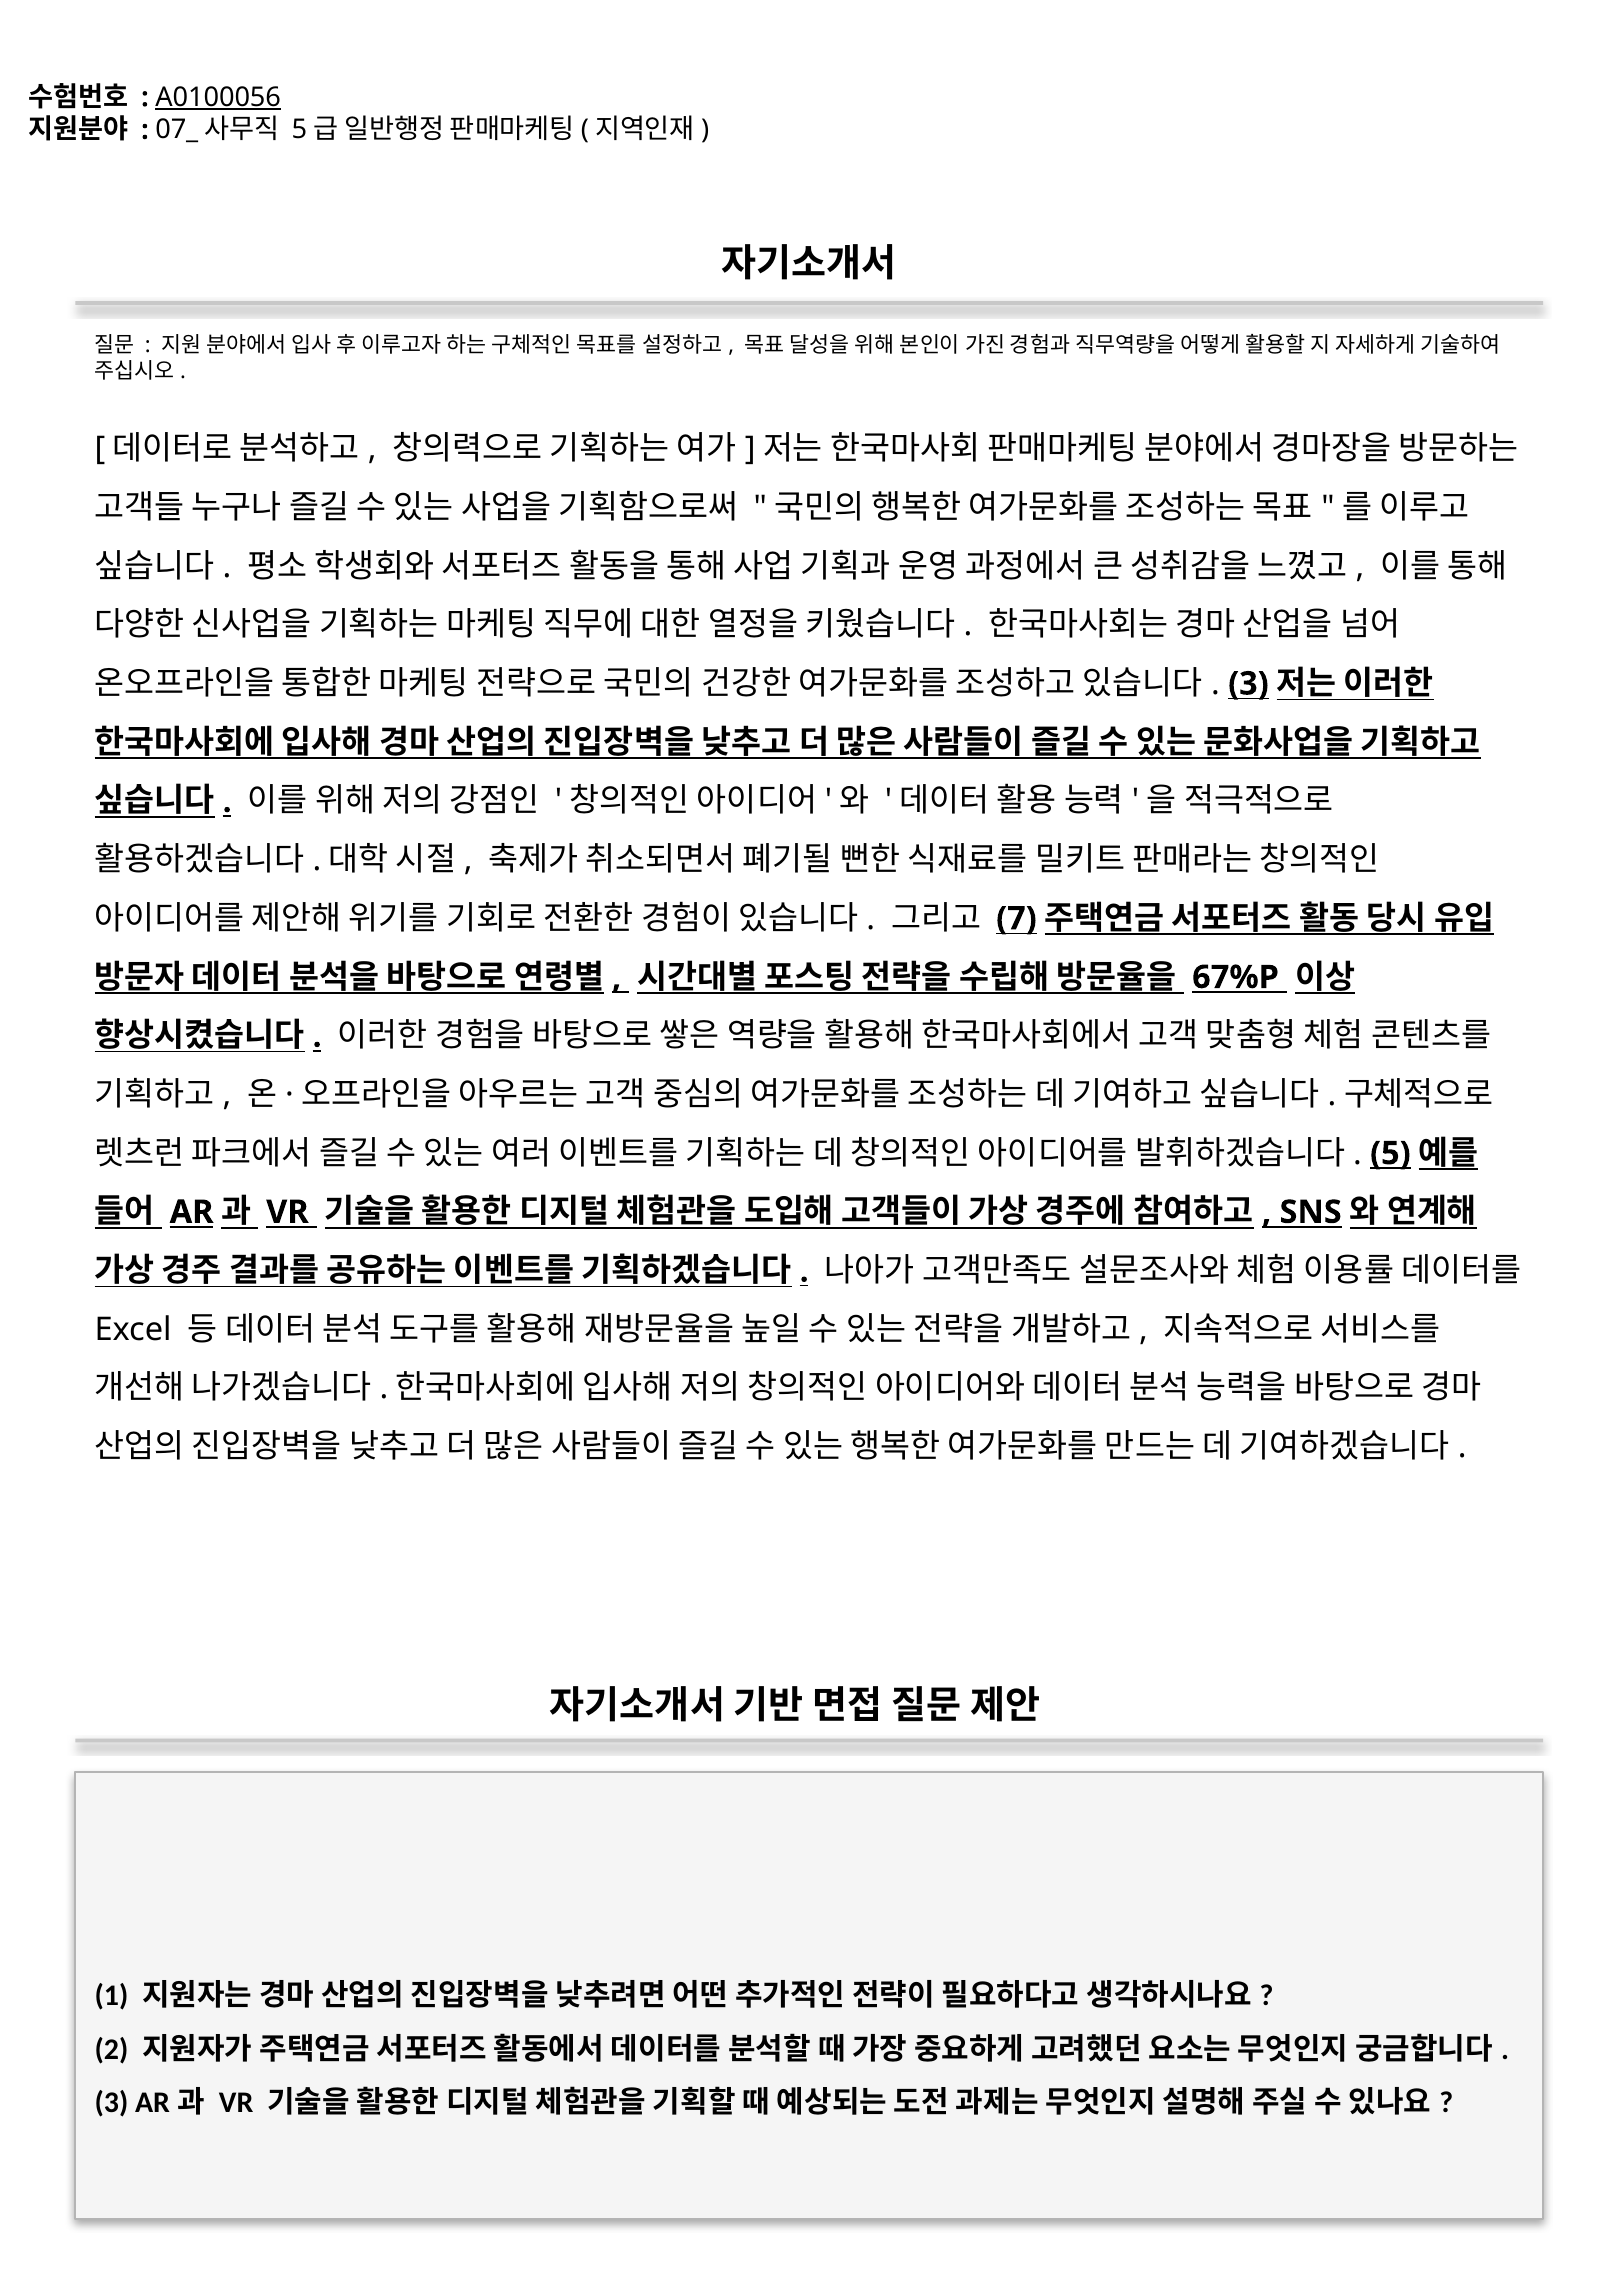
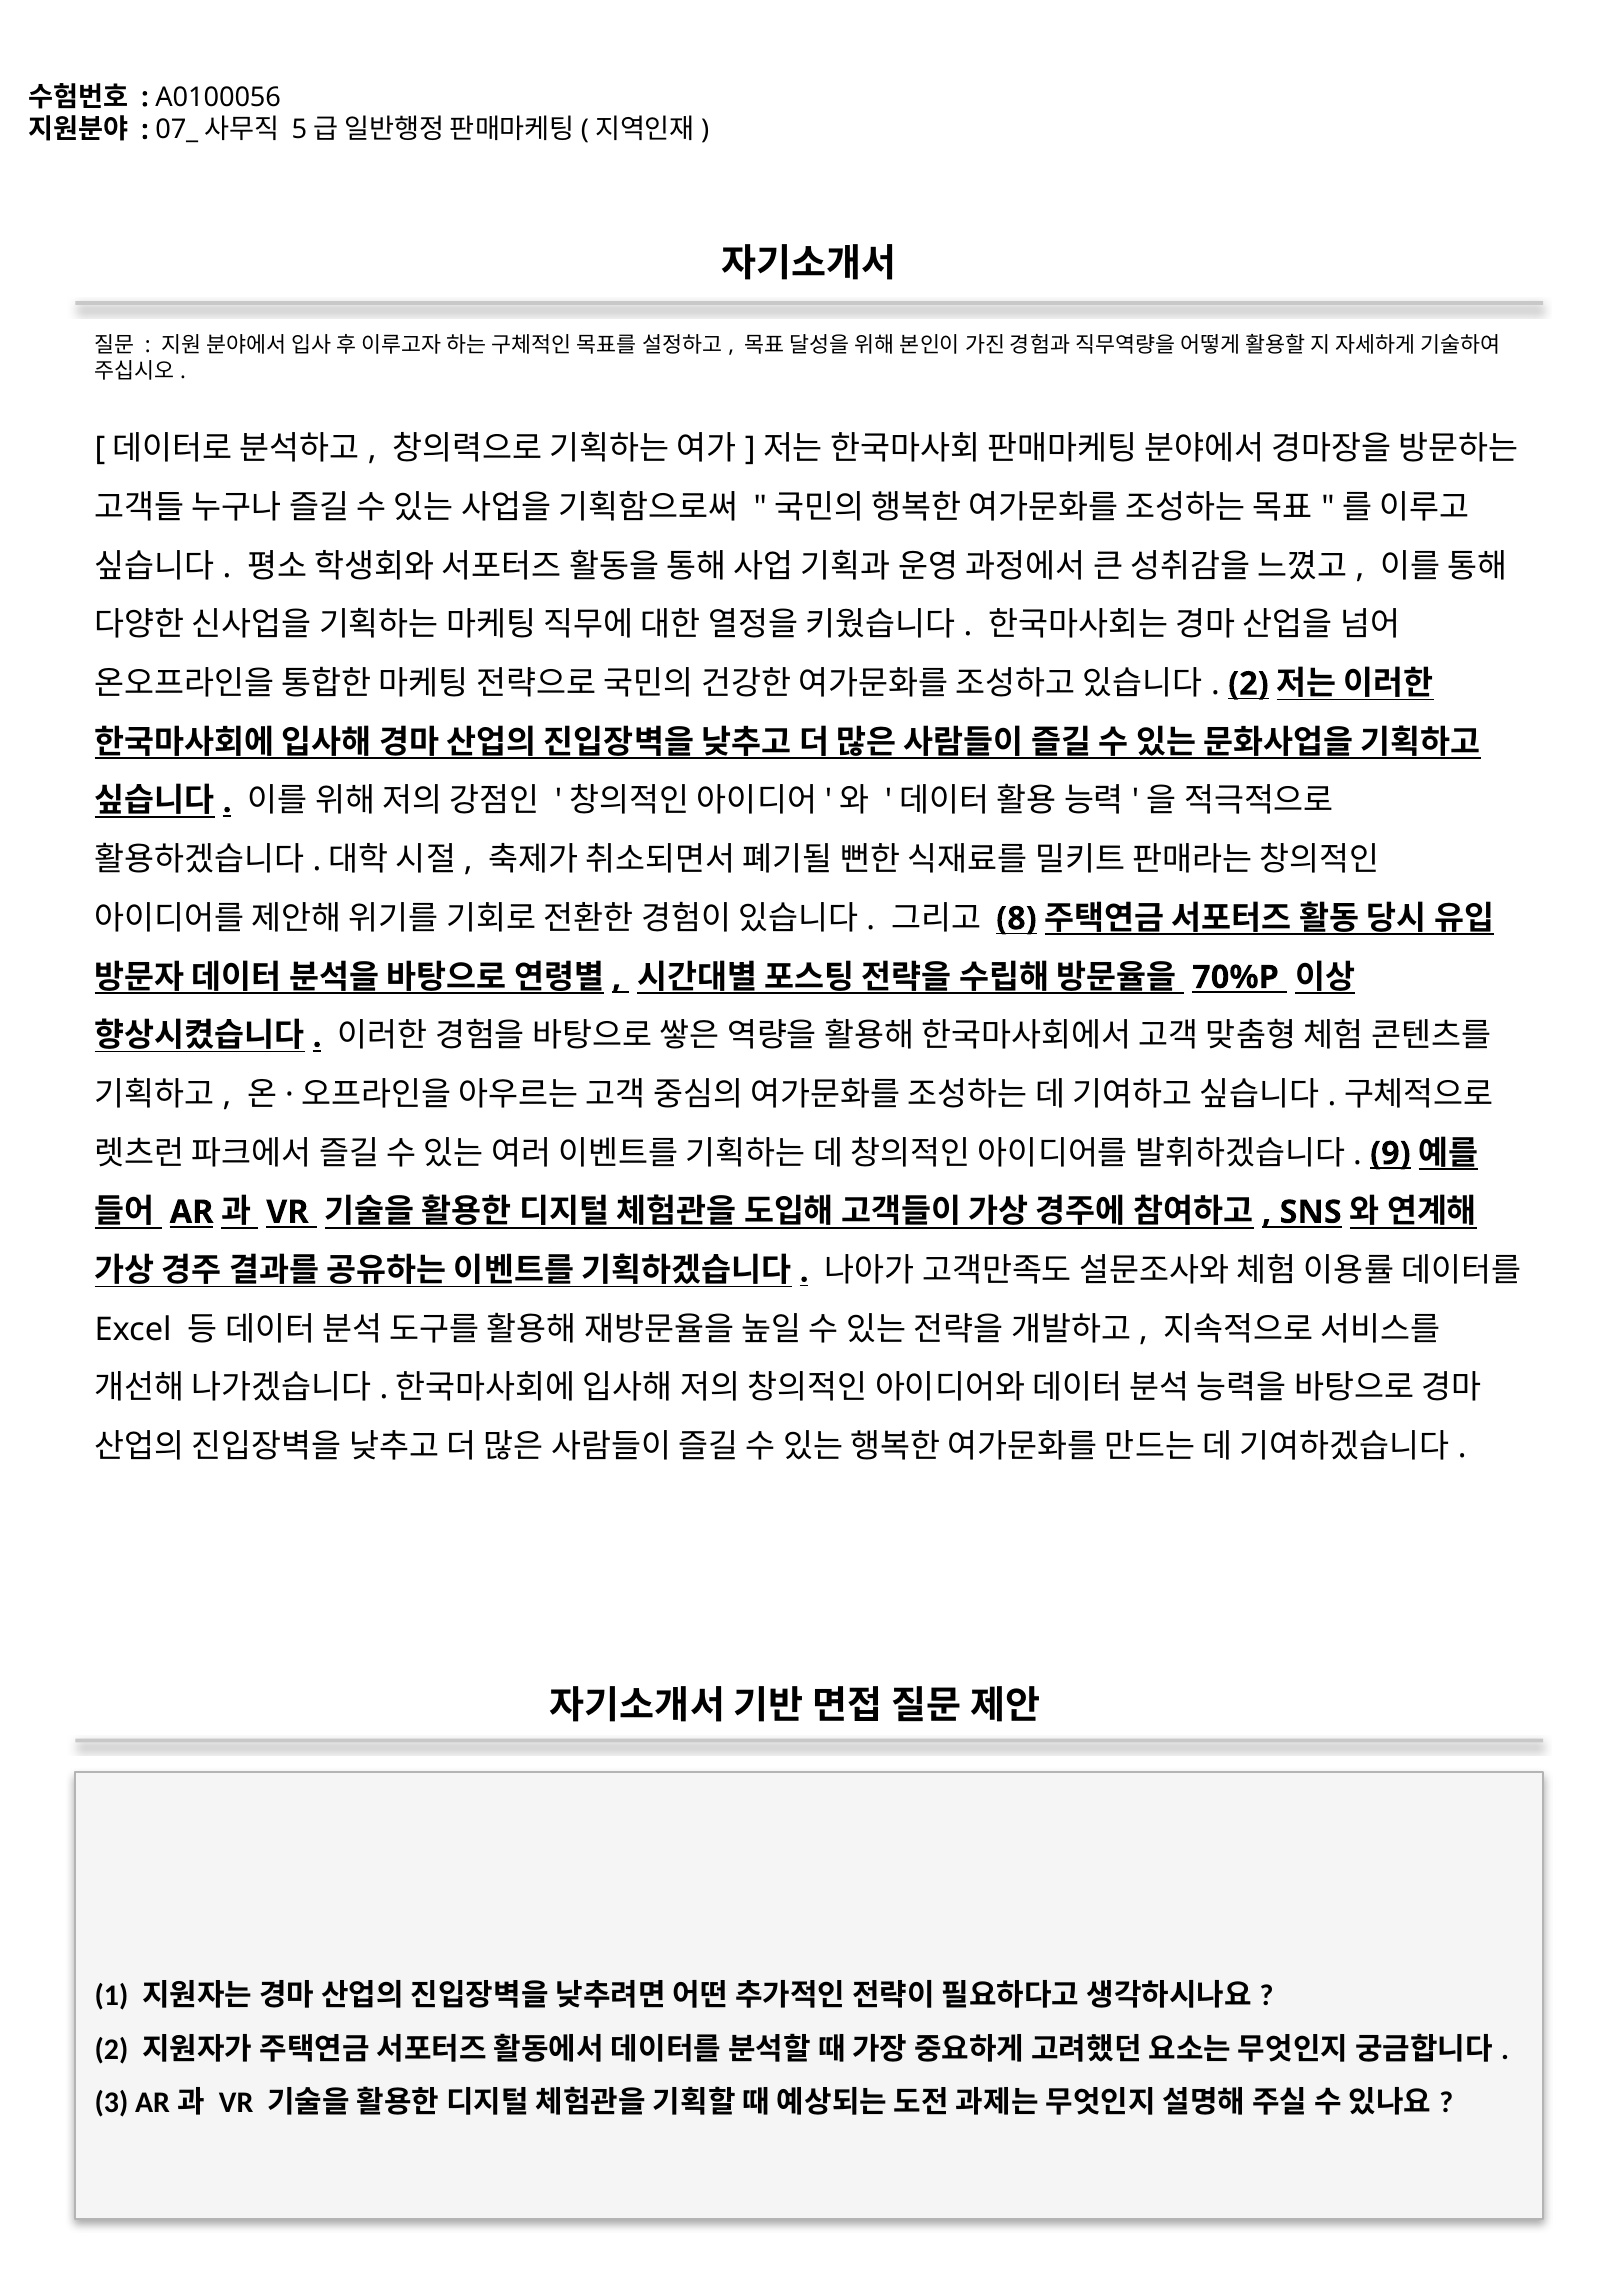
A0100056 underline: present -> none (218, 97)
3: 3 -> 2 (1248, 684)
7: 7 -> 8 (1016, 919)
67%P: 67%P -> 70%P (1236, 977)
5: 5 -> 9 (1390, 1154)
